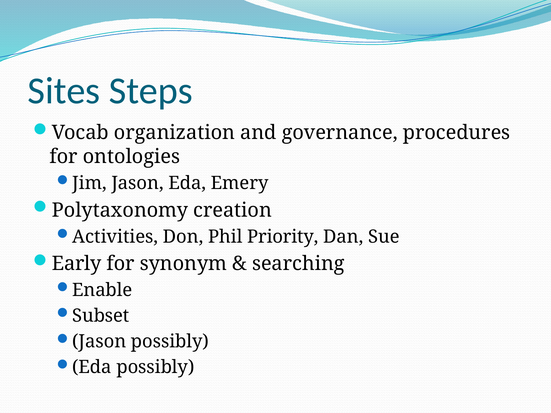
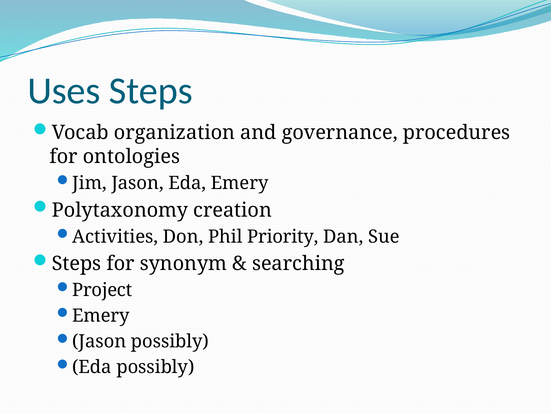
Sites: Sites -> Uses (64, 91)
Early: Early -> Steps (77, 264)
Enable: Enable -> Project (102, 290)
Subset: Subset -> Emery (101, 316)
